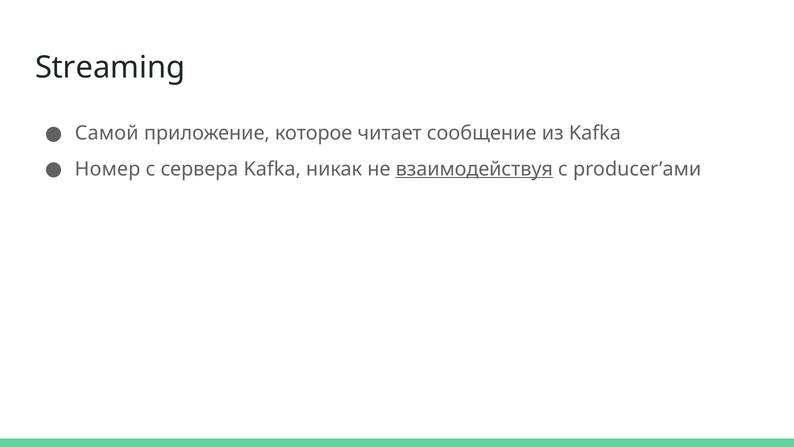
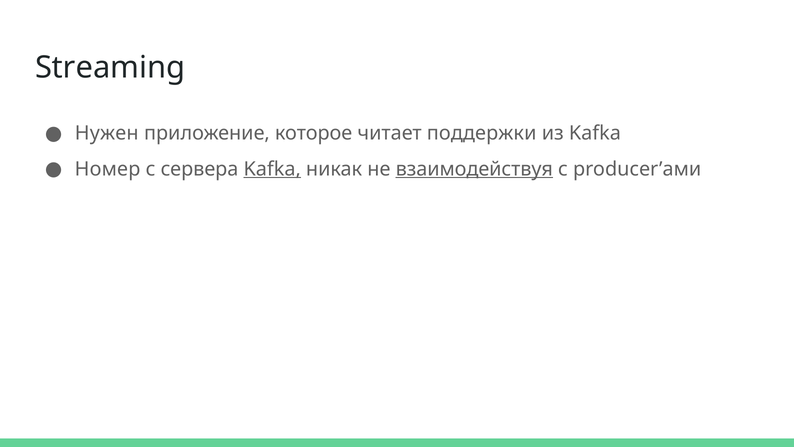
Самой: Самой -> Нужен (107, 133)
сообщение: сообщение -> поддержки (482, 133)
Kafka underline: none -> present (272, 169)
